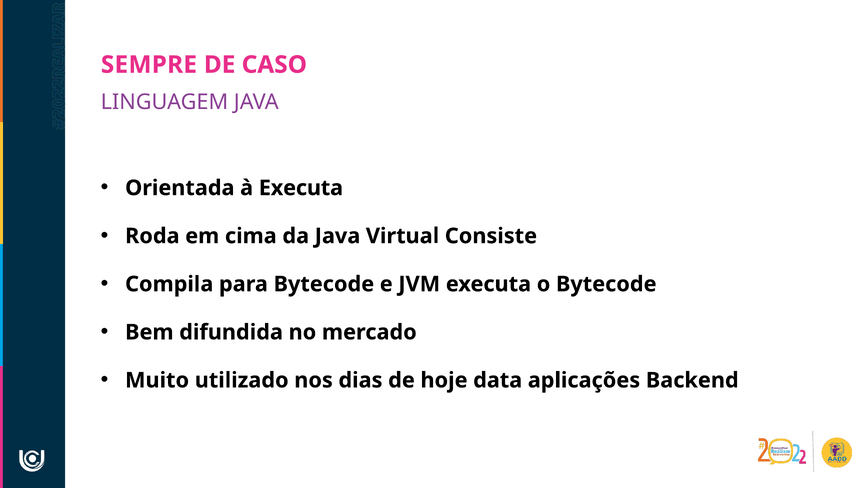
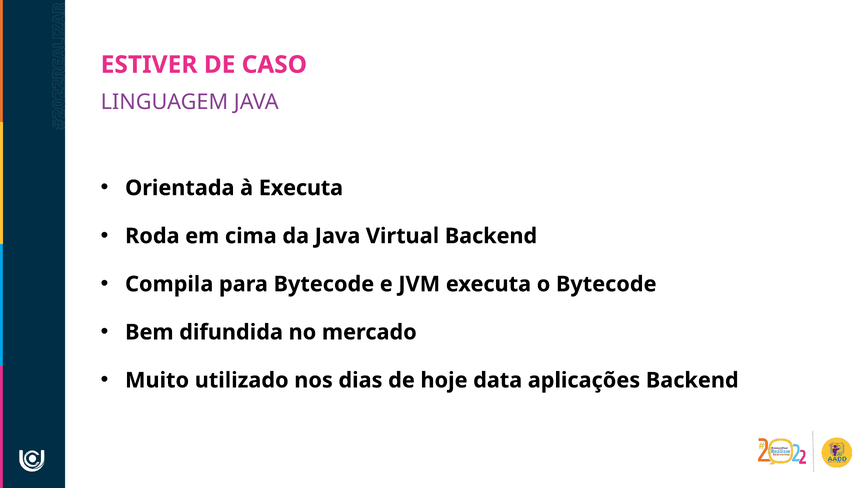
SEMPRE: SEMPRE -> ESTIVER (149, 65)
Virtual Consiste: Consiste -> Backend (491, 236)
